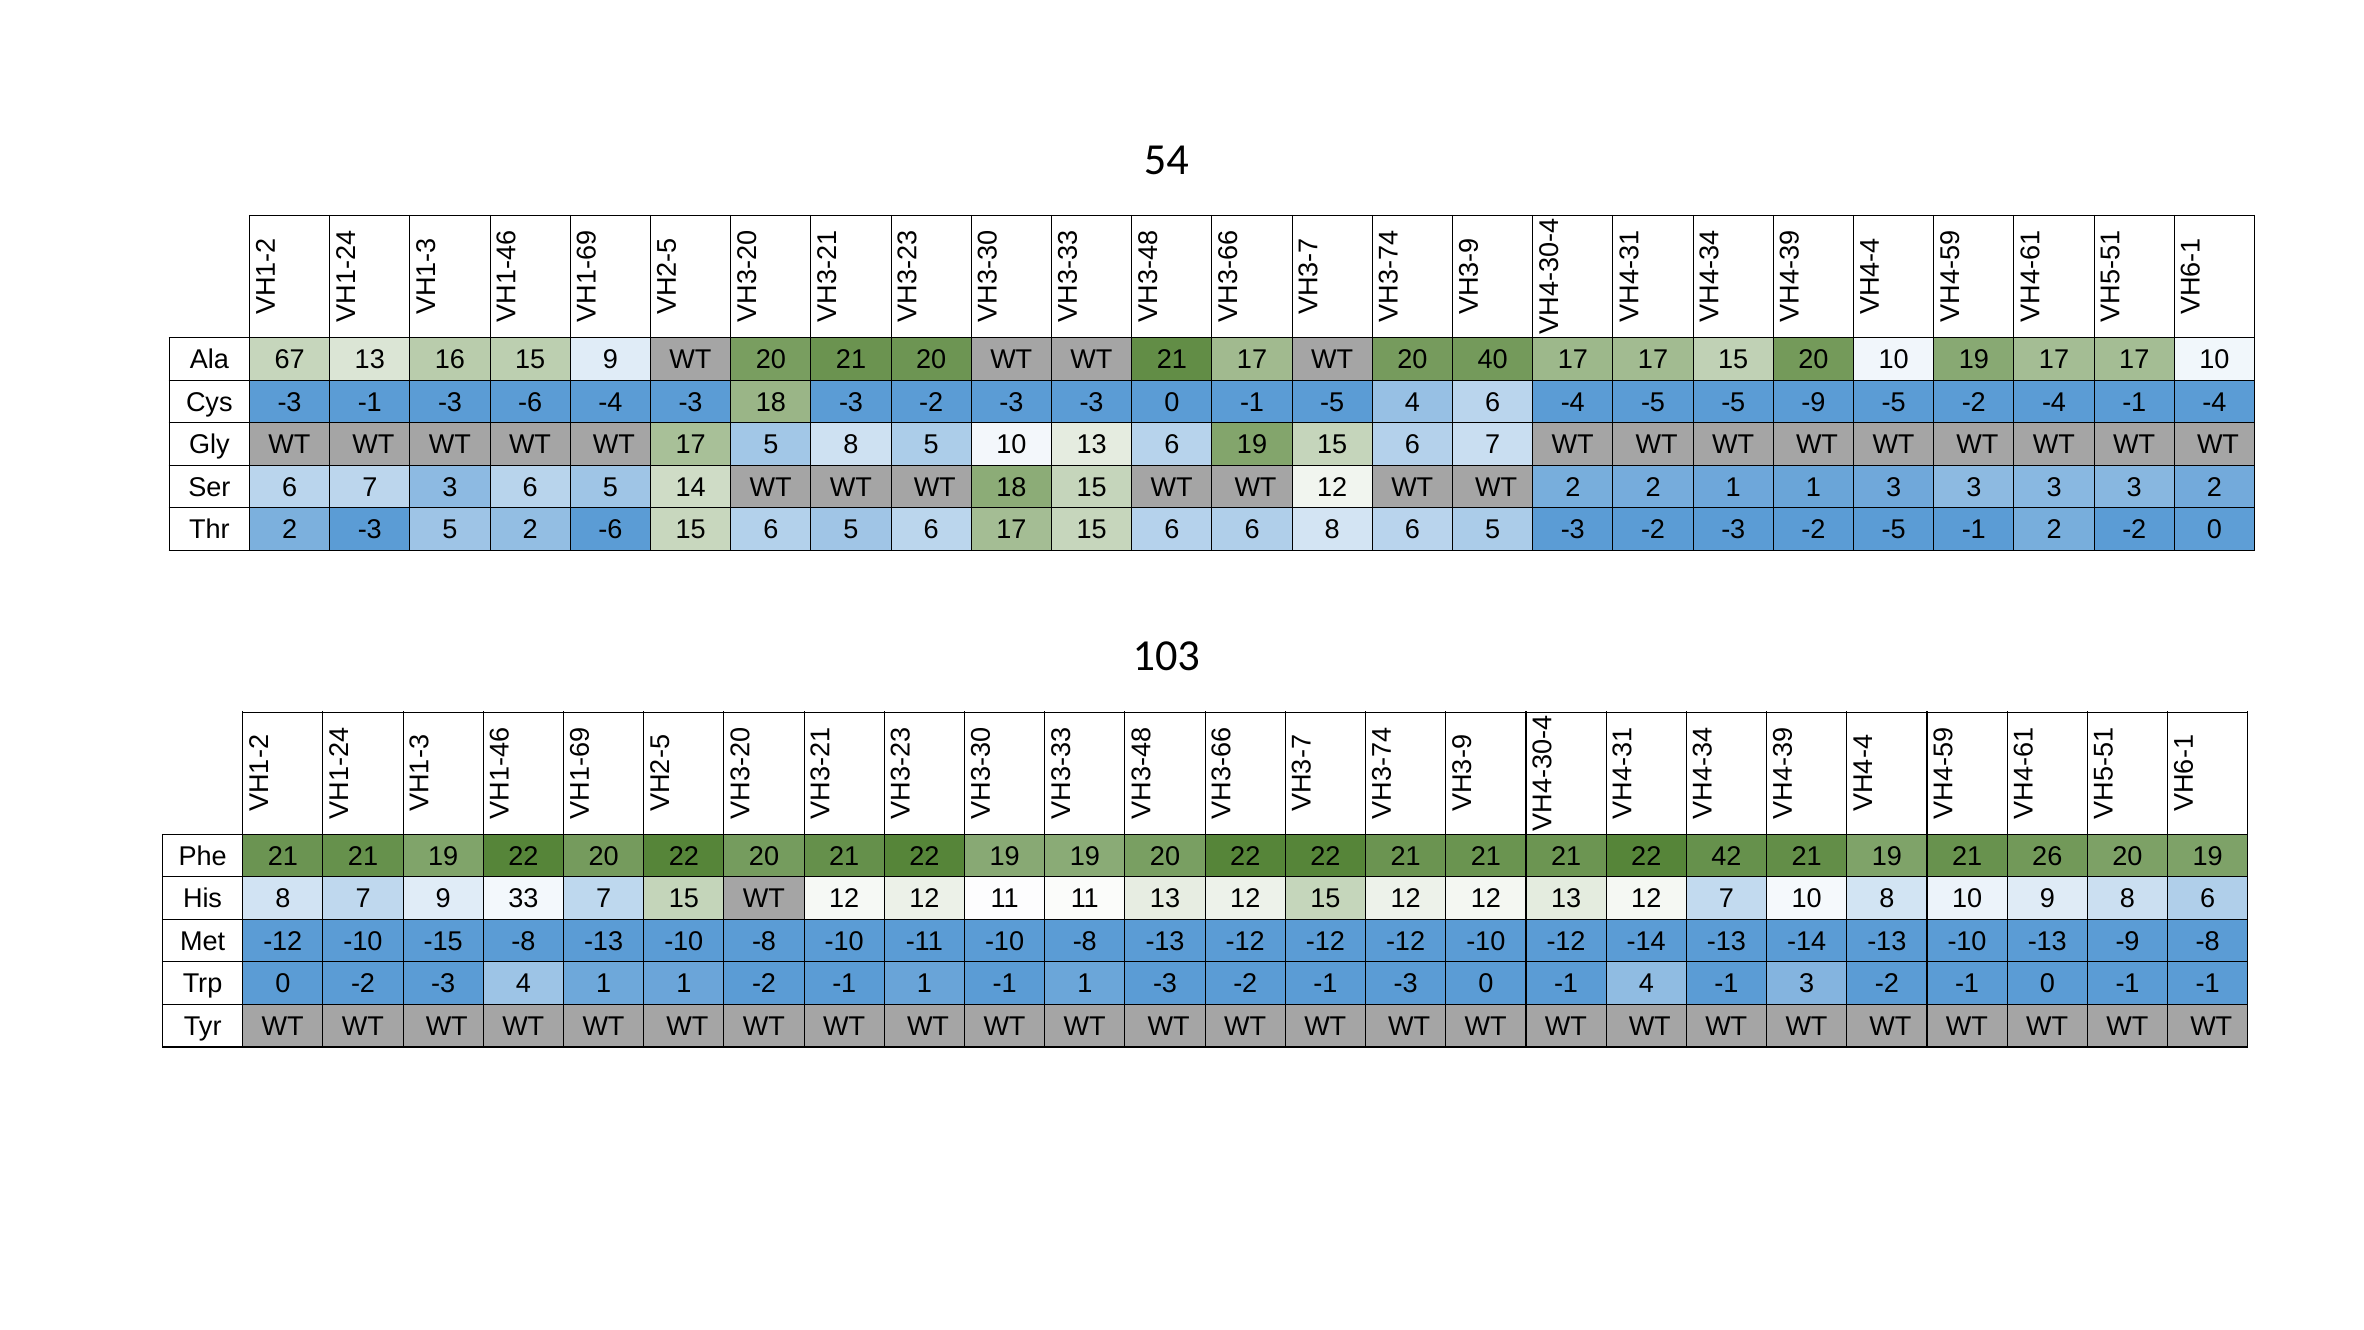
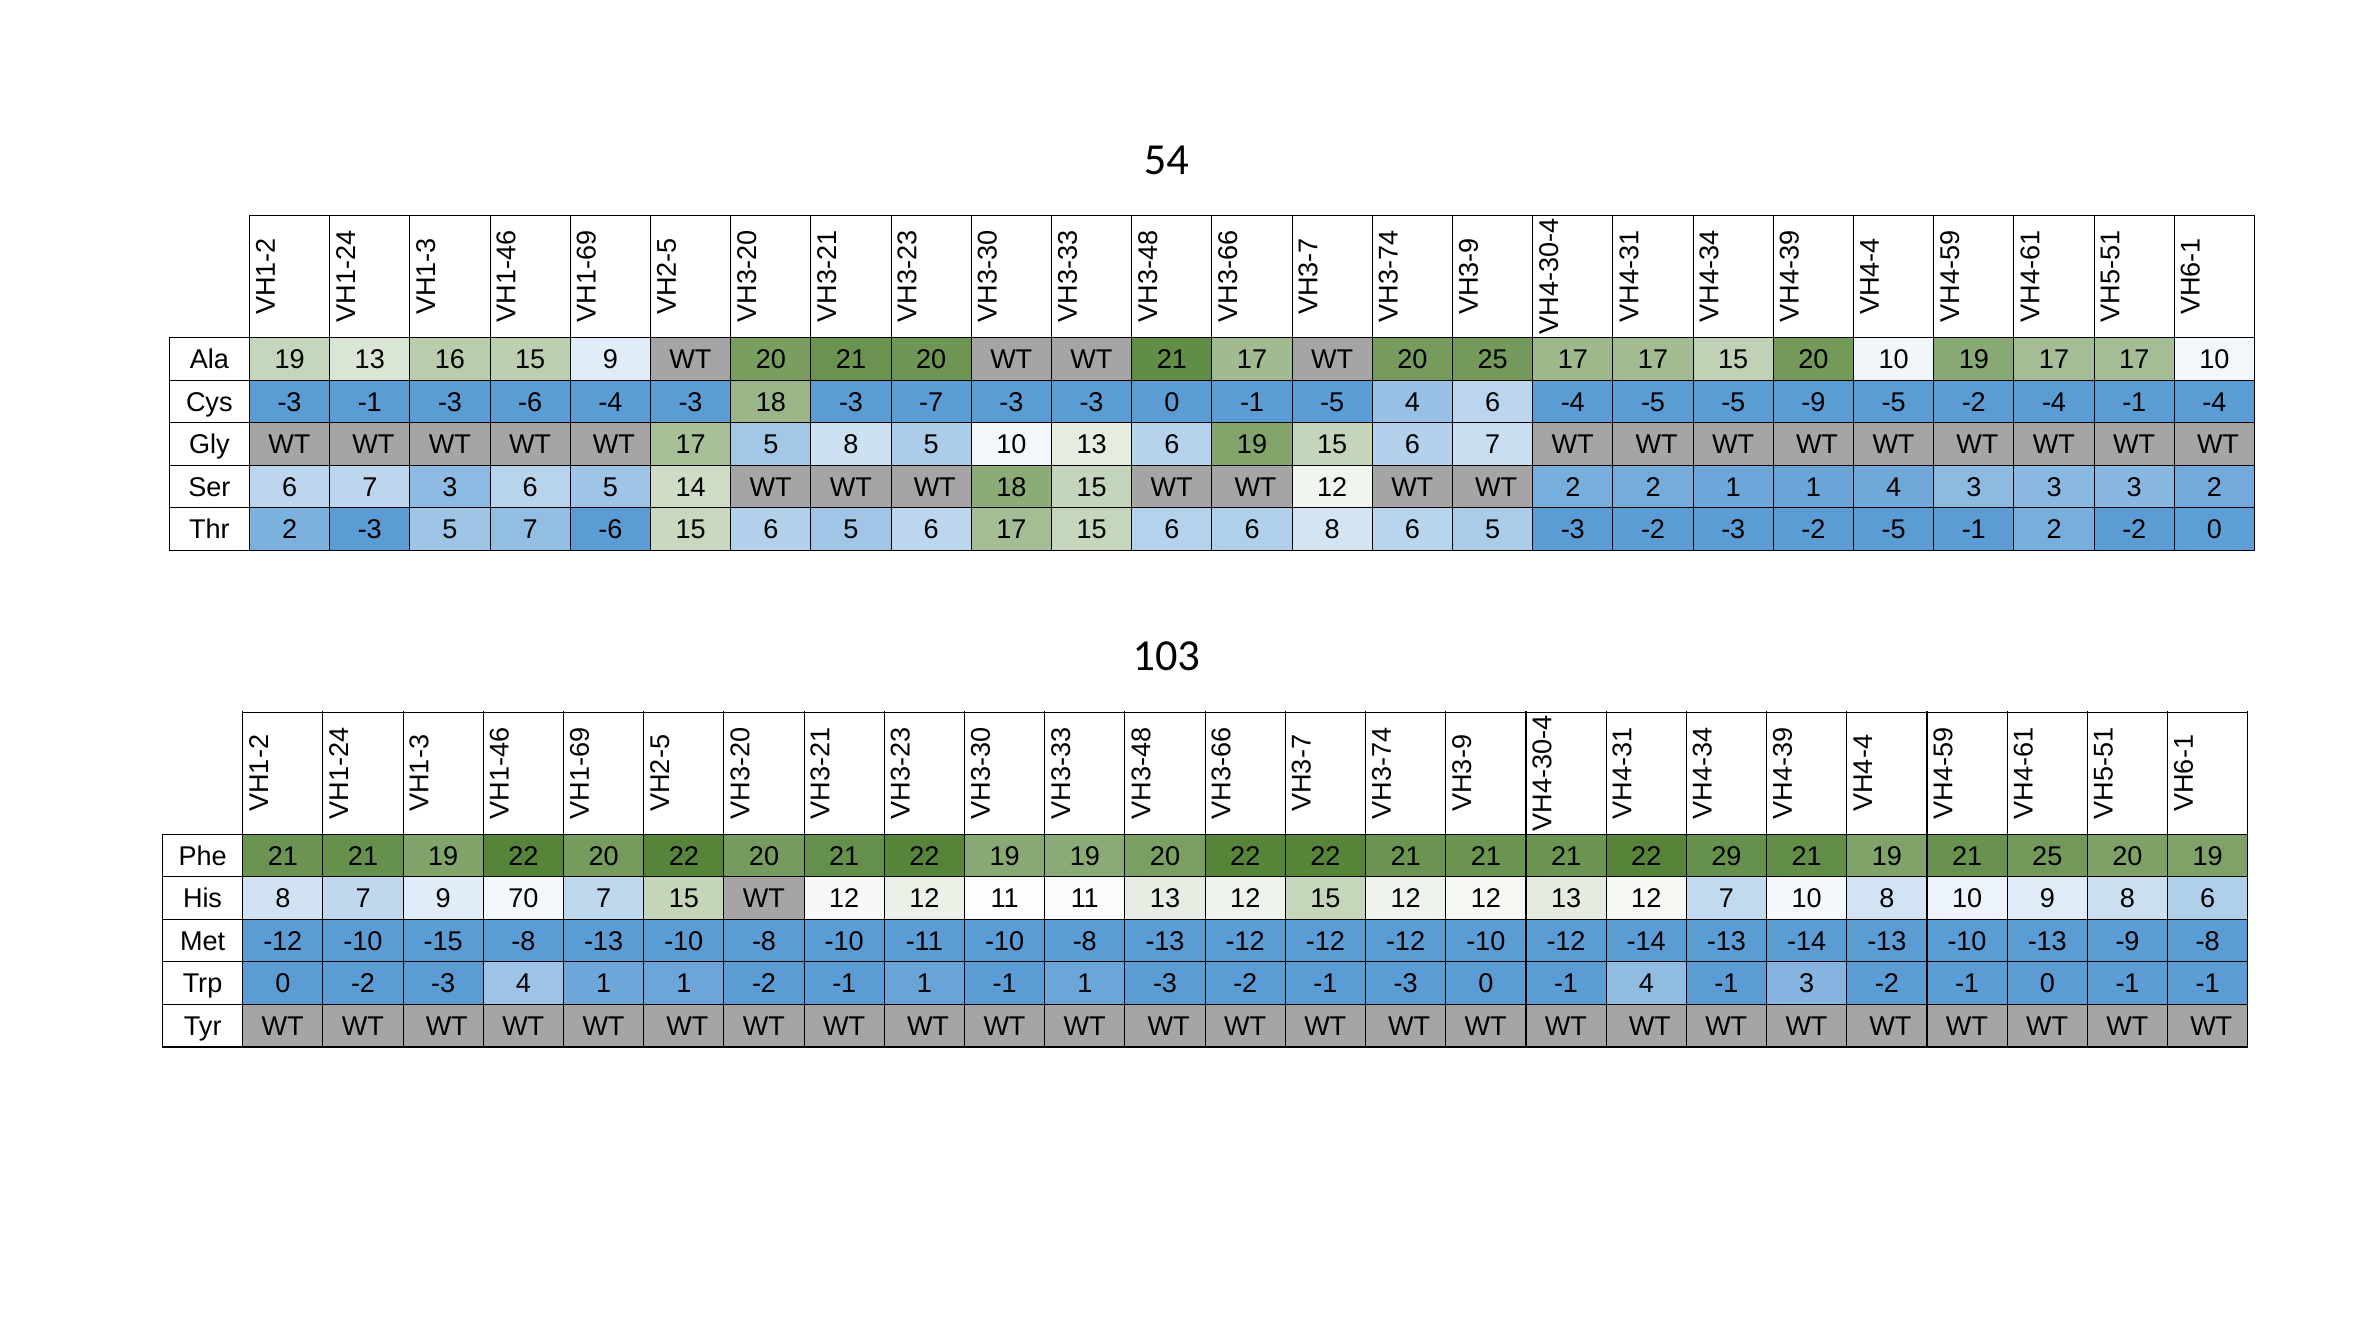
Ala 67: 67 -> 19 (290, 360)
20 40: 40 -> 25 (1493, 360)
18 -3 -2: -2 -> -7 (931, 402)
1 3: 3 -> 4 (1894, 487)
5 2: 2 -> 7 (530, 530)
42: 42 -> 29 (1726, 856)
21 26: 26 -> 25 (2047, 856)
33: 33 -> 70 (523, 899)
